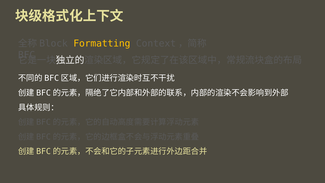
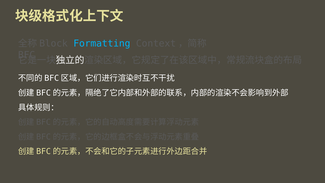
Formatting colour: yellow -> light blue (102, 44)
